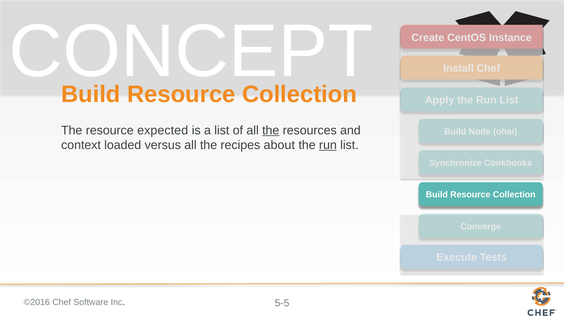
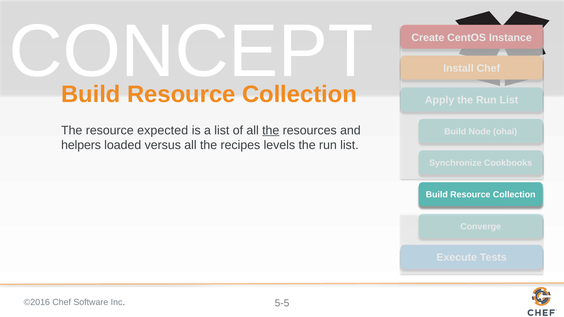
context: context -> helpers (81, 145)
about: about -> levels (279, 145)
run underline: present -> none (328, 145)
